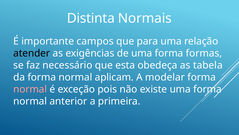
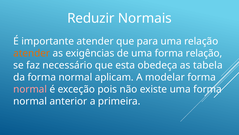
Distinta: Distinta -> Reduzir (91, 18)
importante campos: campos -> atender (95, 41)
atender colour: black -> orange (32, 53)
forma formas: formas -> relação (204, 53)
